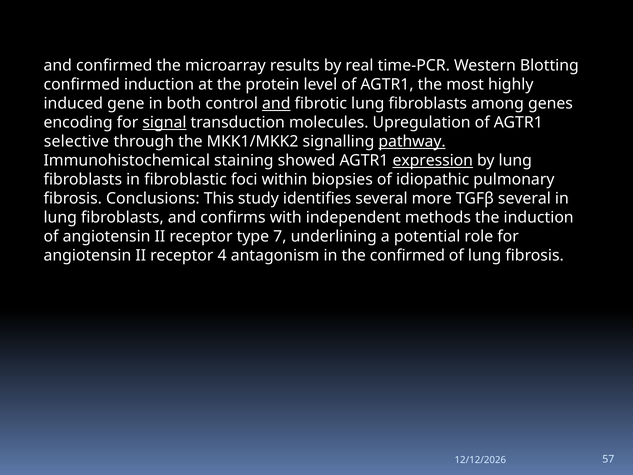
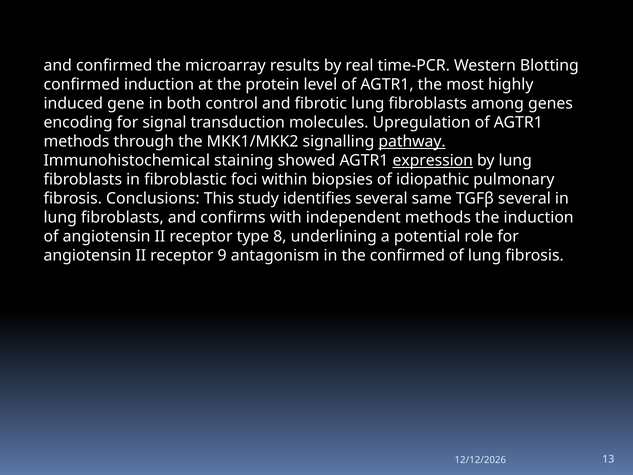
and underline: present -> none (276, 104)
signal underline: present -> none (164, 123)
selective: selective -> methods (76, 142)
more: more -> same (432, 199)
7: 7 -> 8 (280, 237)
4: 4 -> 9 (222, 256)
57: 57 -> 13 (608, 459)
